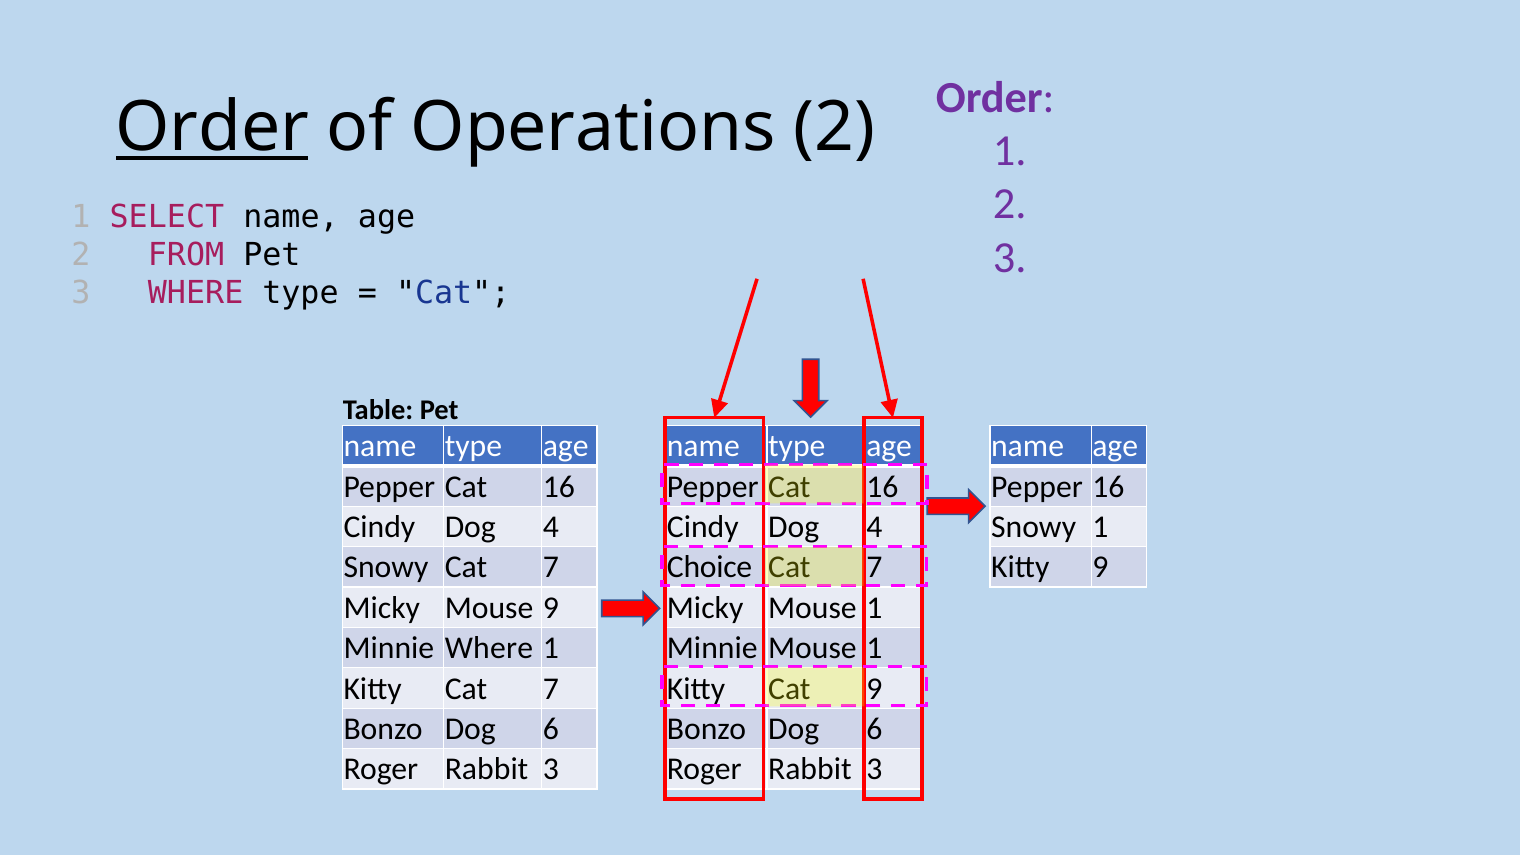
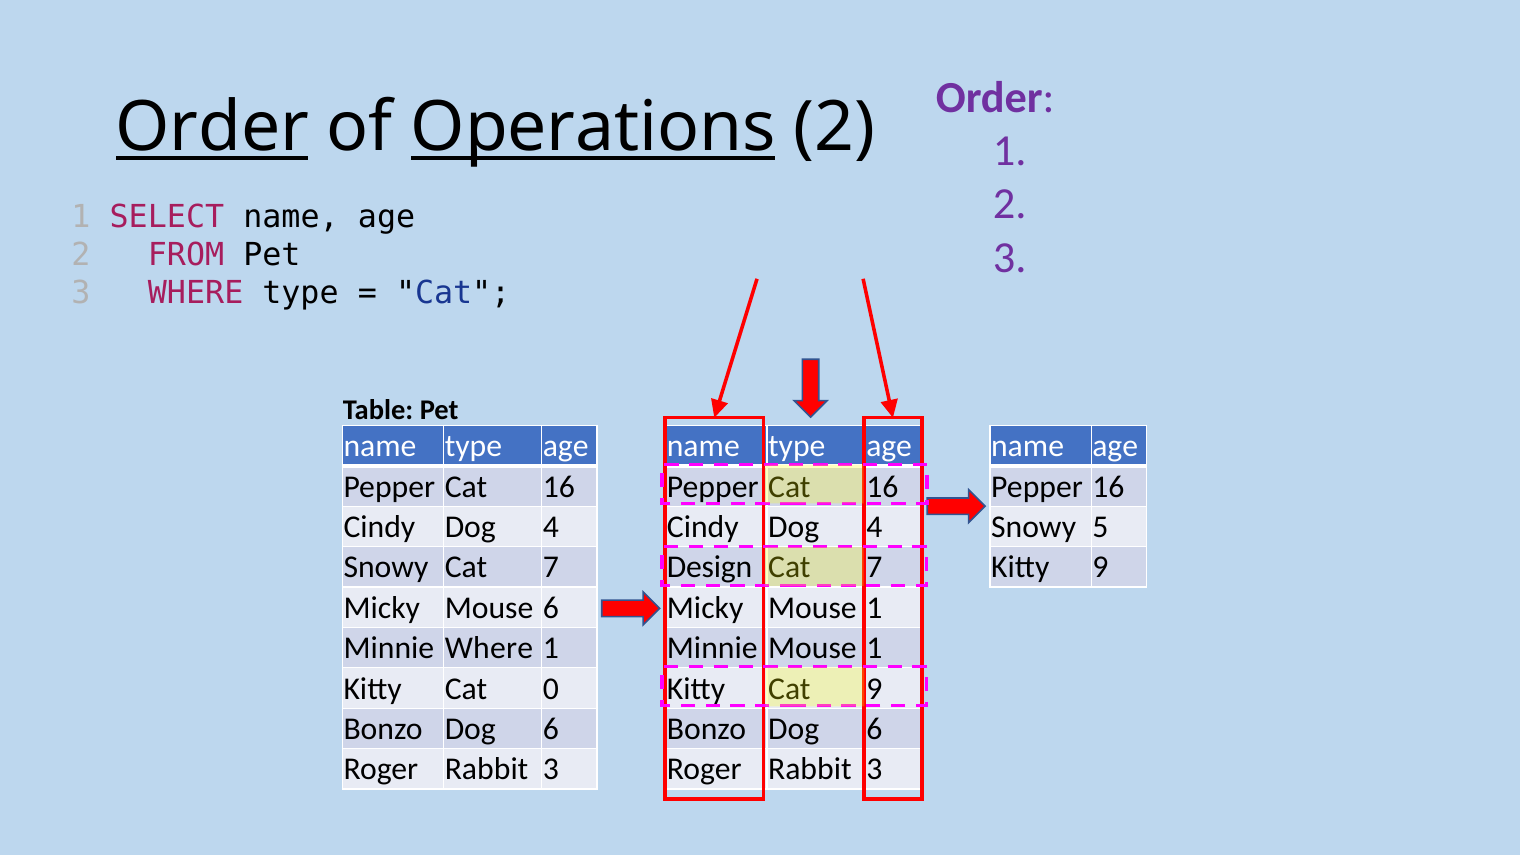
Operations underline: none -> present (593, 128)
Snowy 1: 1 -> 5 (1100, 527)
Choice: Choice -> Design (710, 567)
Mouse 9: 9 -> 6 (551, 608)
Kitty Cat 7: 7 -> 0 (551, 689)
